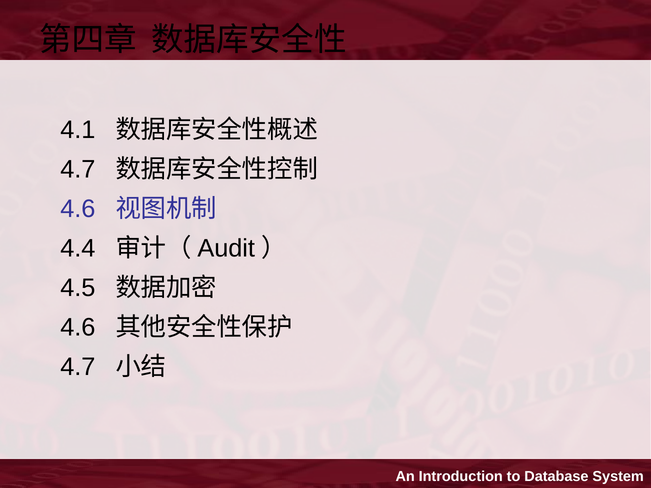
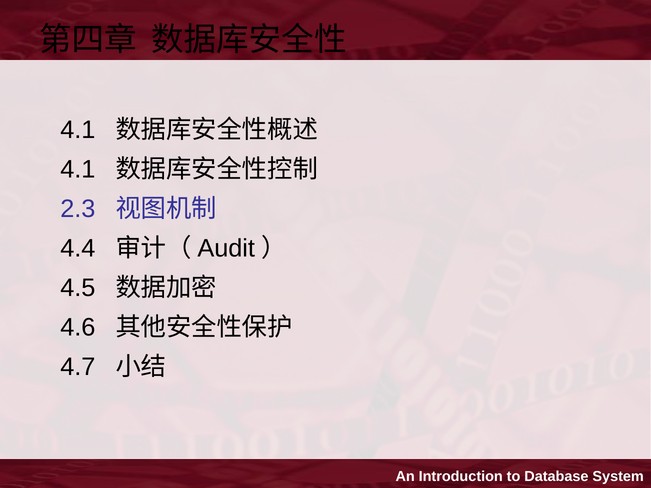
4.7: 4.7 -> 4.1 (78, 169)
4.6: 4.6 -> 2.3 (78, 209)
